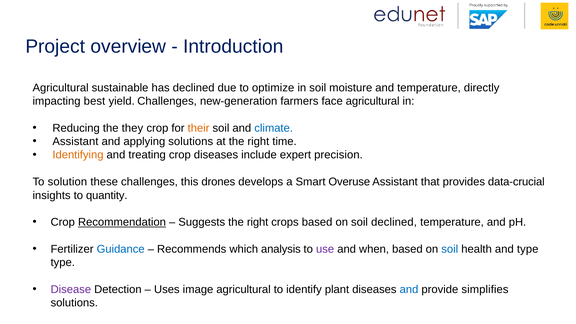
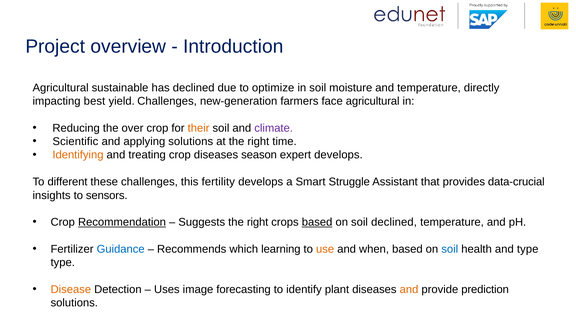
they: they -> over (132, 128)
climate colour: blue -> purple (274, 128)
Assistant: Assistant -> Scientific (75, 142)
include: include -> season (259, 155)
expert precision: precision -> develops (338, 155)
solution: solution -> different (67, 182)
drones: drones -> fertility (218, 182)
Overuse: Overuse -> Struggle (349, 182)
quantity: quantity -> sensors (107, 195)
based underline: none -> present (317, 222)
analysis: analysis -> learning (281, 249)
use colour: purple -> orange (325, 249)
Disease colour: purple -> orange (71, 289)
image agricultural: agricultural -> forecasting (244, 289)
and colour: blue -> orange (409, 289)
simplifies: simplifies -> prediction (485, 289)
